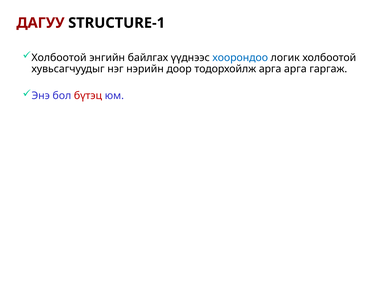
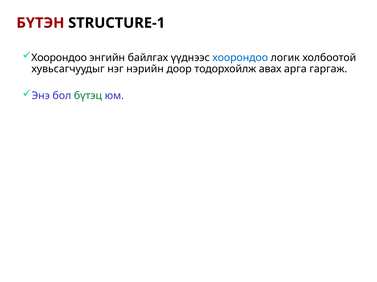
ДАГУУ: ДАГУУ -> БҮТЭН (40, 23)
Холбоотой: Холбоотой -> Хоорондоо (59, 58)
тодорхойлж арга: арга -> авах (270, 69)
бүтэц colour: red -> green (88, 96)
